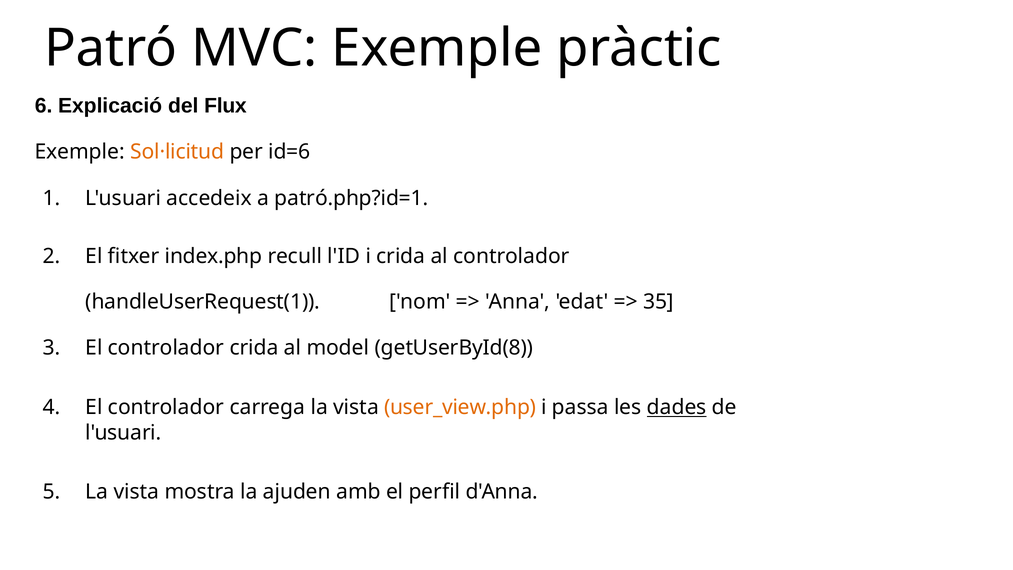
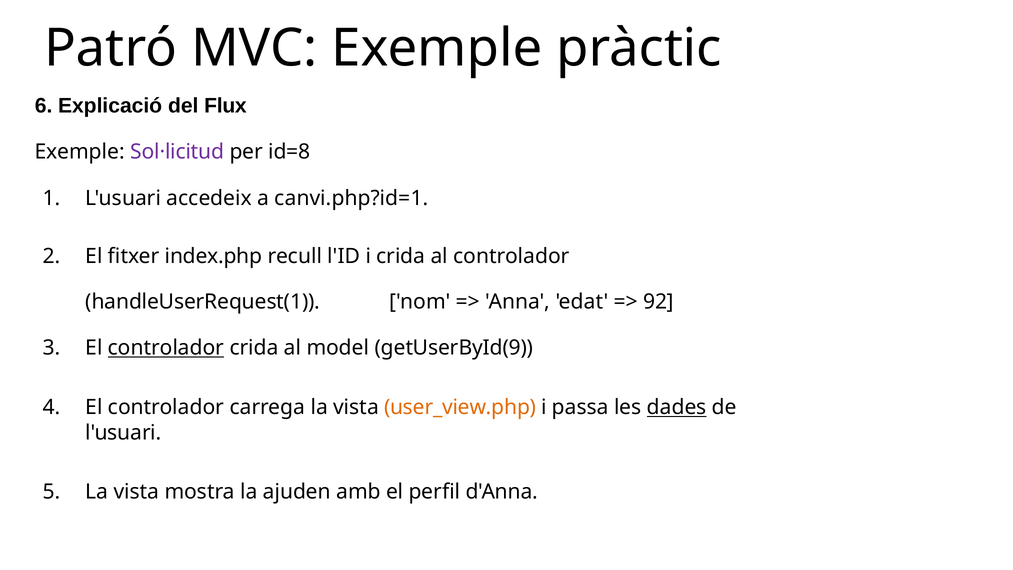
Sol·licitud colour: orange -> purple (177, 152)
id=6: id=6 -> id=8 (289, 152)
patró.php?id=1: patró.php?id=1 -> canvi.php?id=1 (351, 198)
35: 35 -> 92 (659, 302)
controlador underline: none -> present (166, 348)
getUserById(8: getUserById(8 -> getUserById(9 (454, 348)
